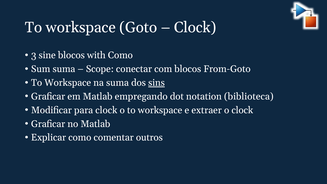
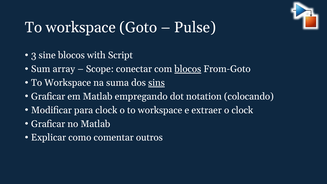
Clock: Clock -> Pulse (195, 27)
with Como: Como -> Script (120, 55)
Sum suma: suma -> array (64, 69)
blocos underline: none -> present (188, 69)
biblioteca: biblioteca -> colocando (249, 96)
